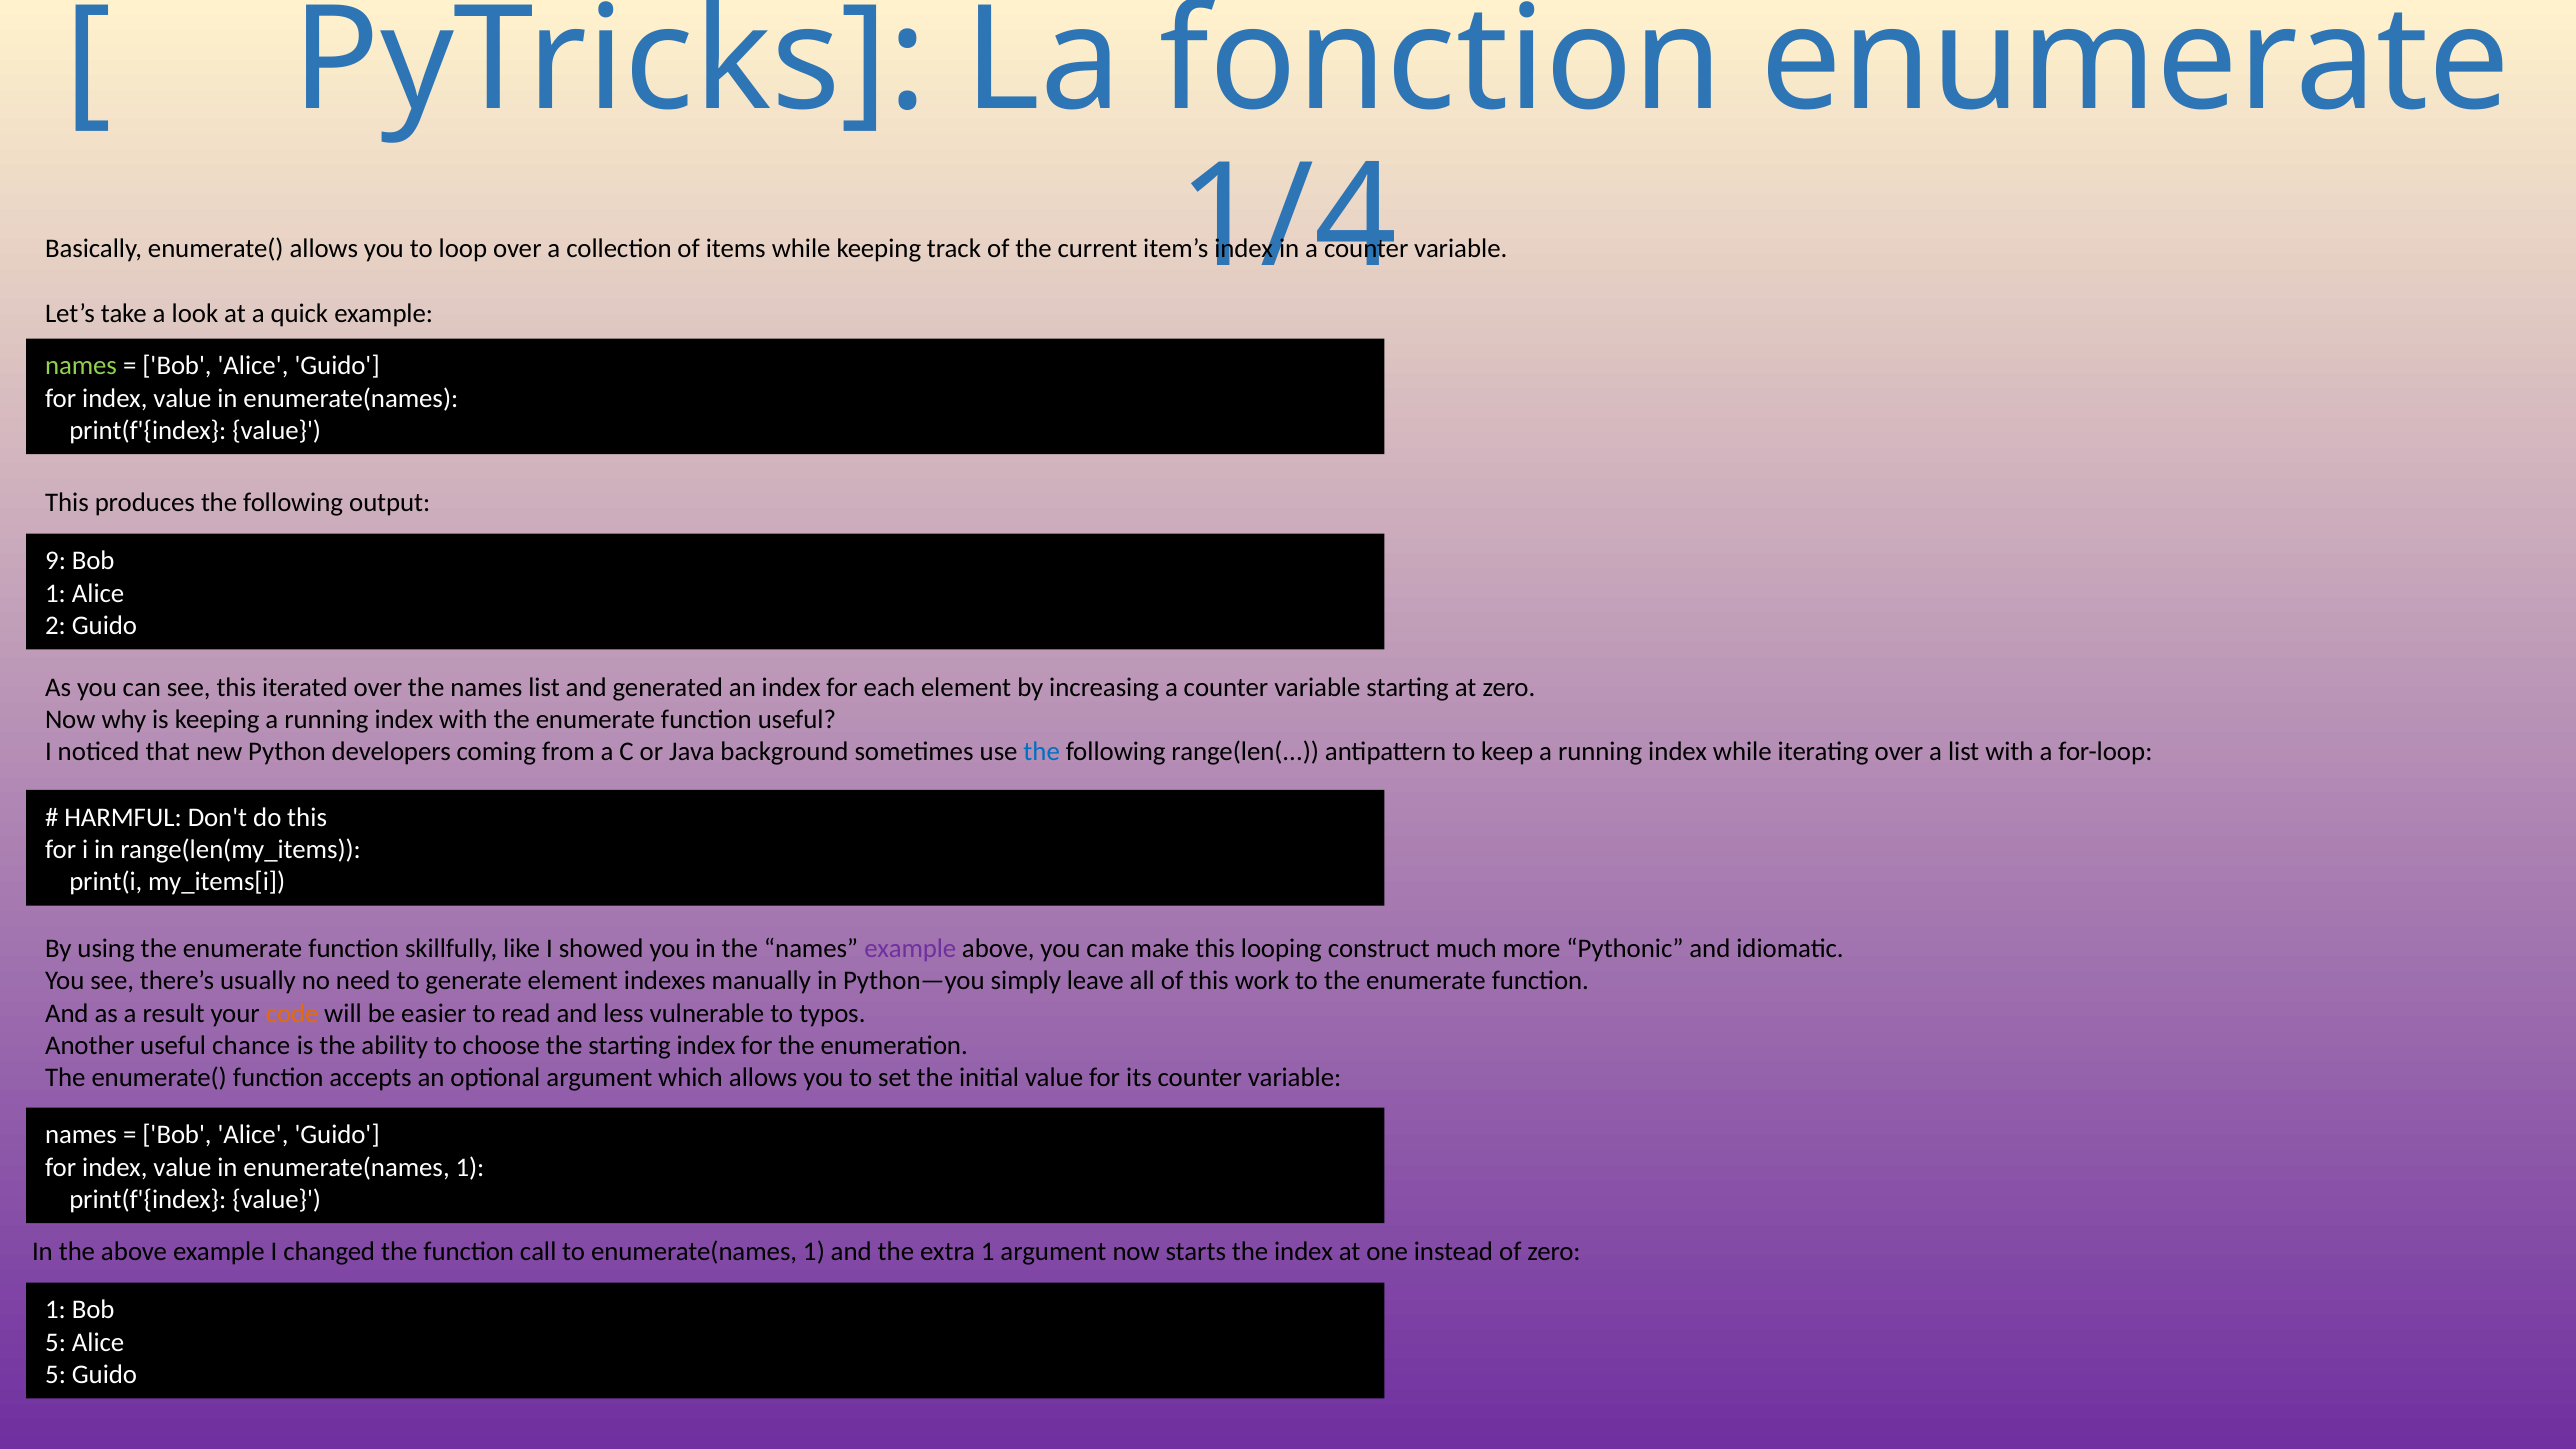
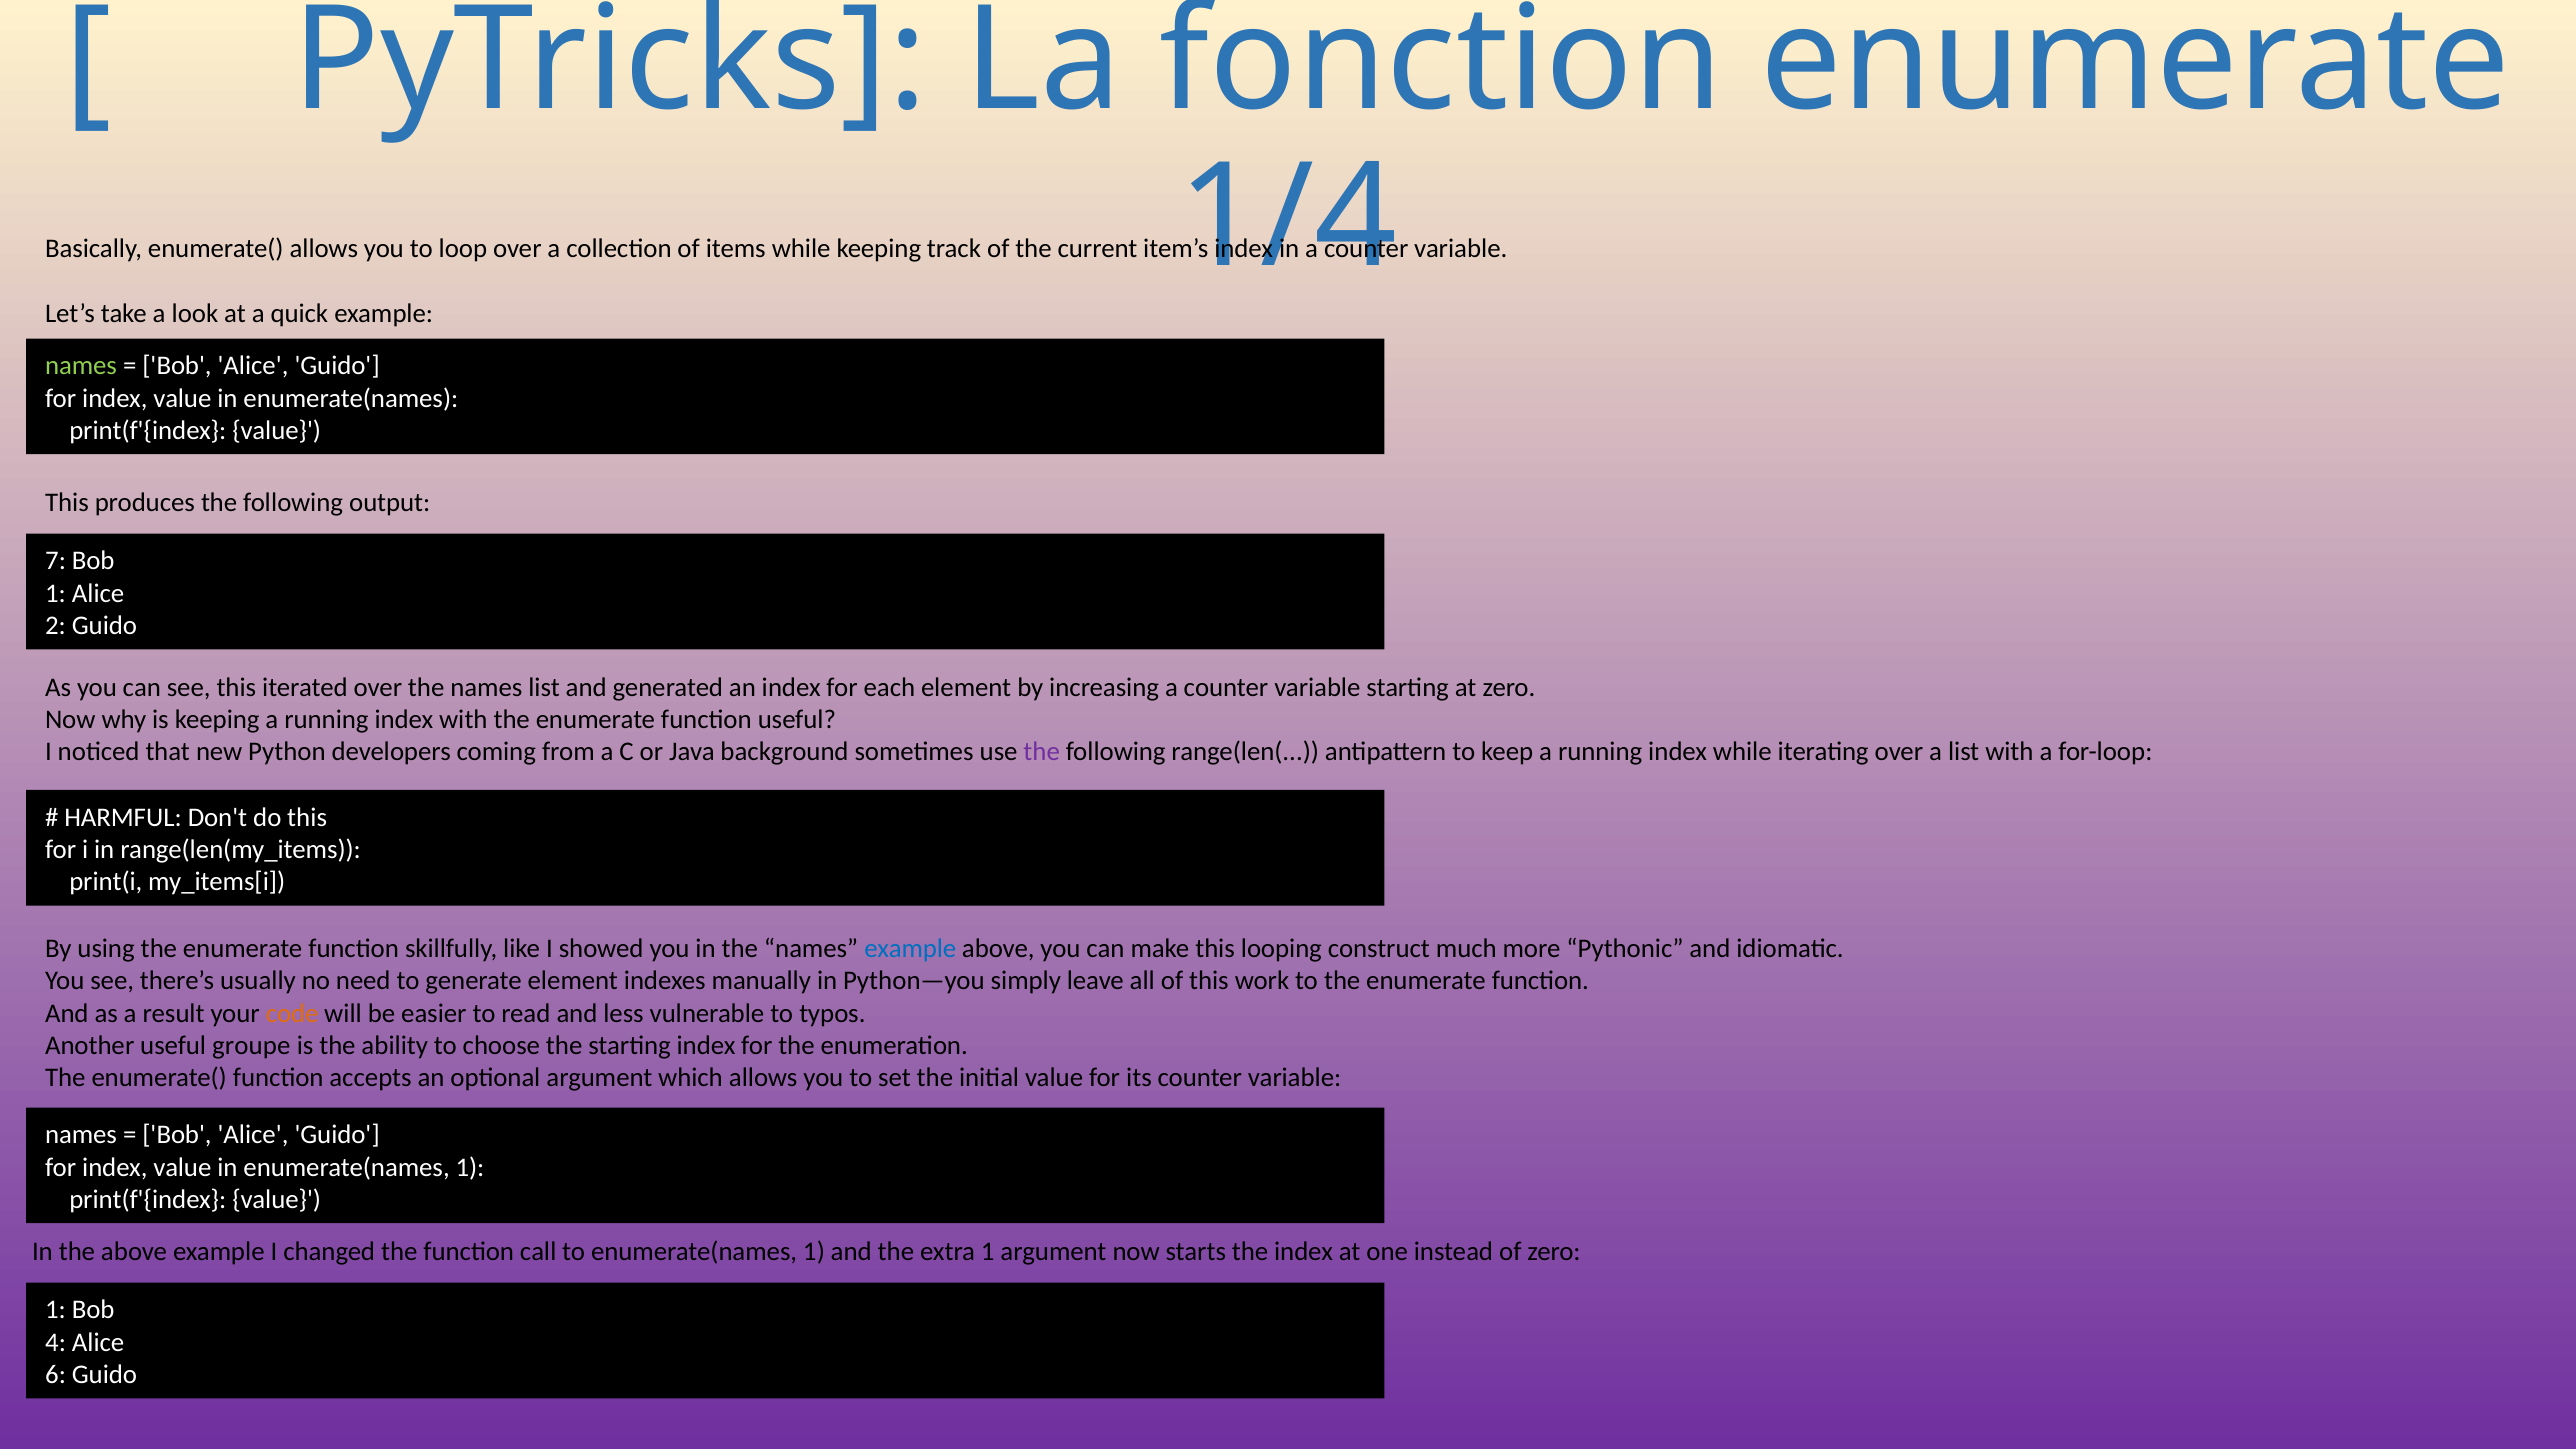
9: 9 -> 7 (56, 561)
the colour: blue -> purple (1042, 752)
example colour: purple -> blue (910, 949)
chance: chance -> groupe (251, 1046)
5: 5 -> 4 (56, 1342)
5: 5 -> 6 (56, 1375)
